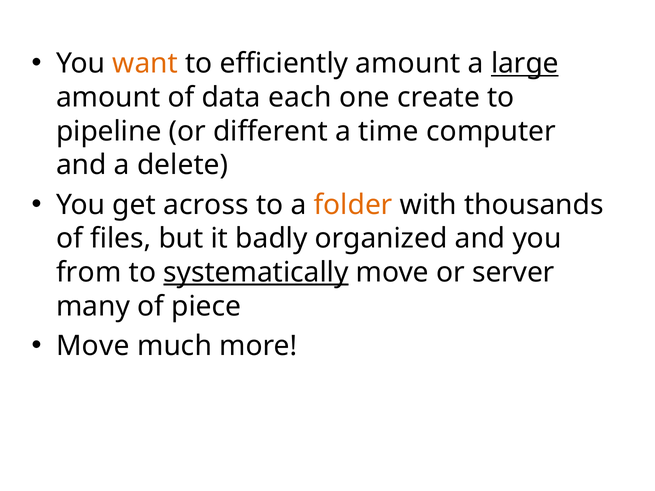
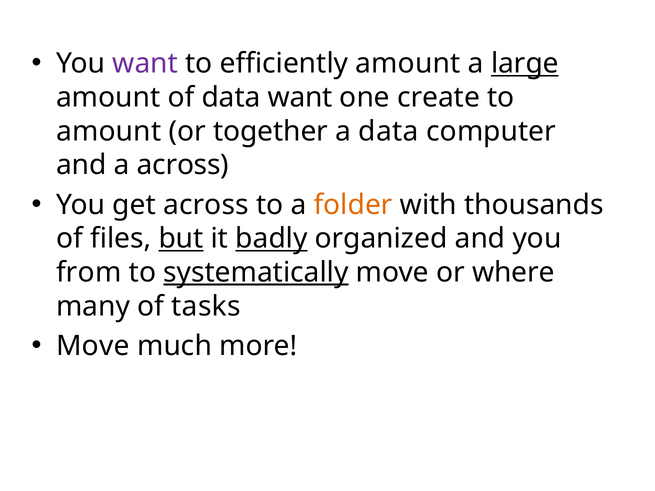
want colour: orange -> purple (145, 64)
data each: each -> want (300, 97)
pipeline: pipeline -> amount (109, 131)
different: different -> together (271, 131)
a time: time -> data (389, 131)
a delete: delete -> across (183, 165)
but underline: none -> present (181, 239)
badly underline: none -> present (272, 239)
server: server -> where (513, 273)
piece: piece -> tasks (206, 306)
